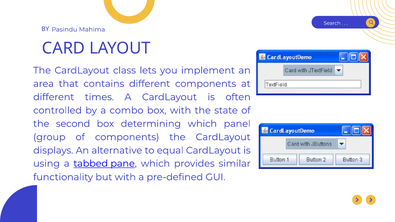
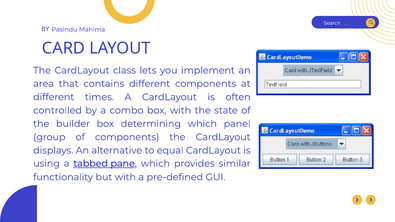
second: second -> builder (73, 124)
